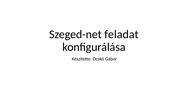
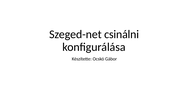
feladat: feladat -> csinálni (122, 34)
